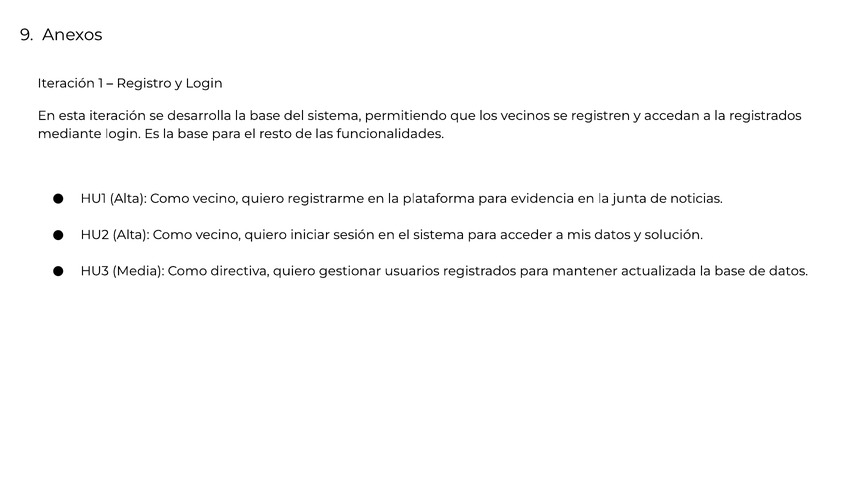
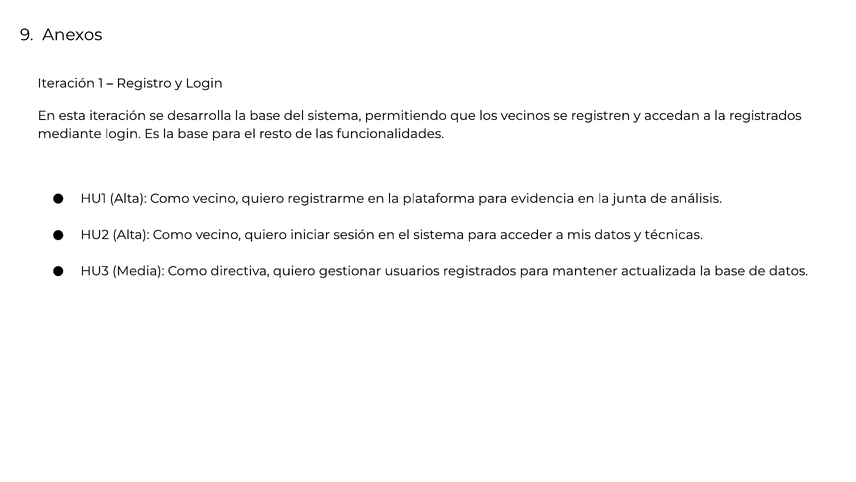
noticias: noticias -> análisis (696, 198)
solución: solución -> técnicas (674, 235)
